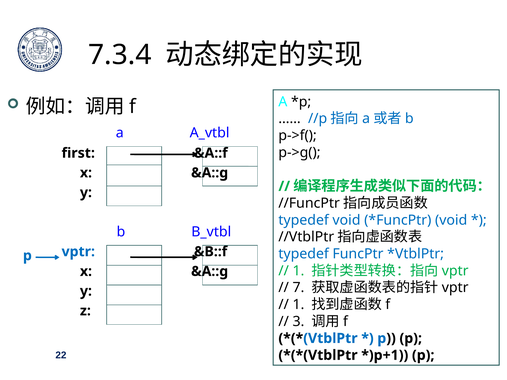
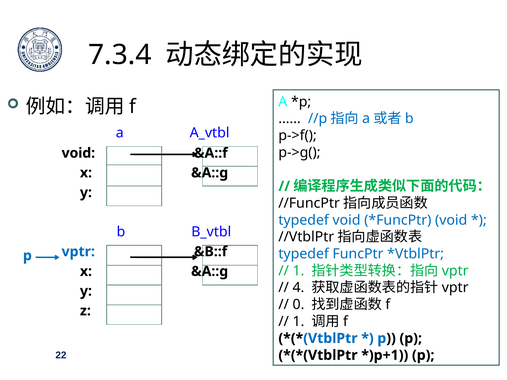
first: first -> void (78, 153)
7: 7 -> 4 (298, 288)
1: 1 -> 0 (298, 305)
3: 3 -> 1 (298, 322)
